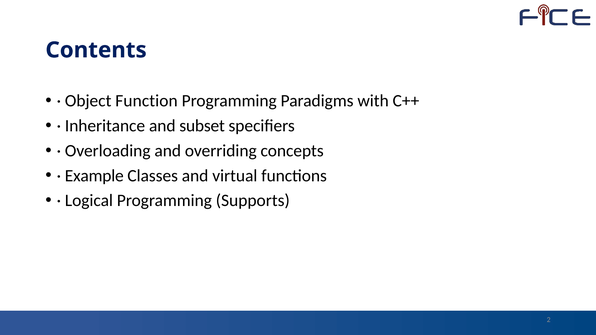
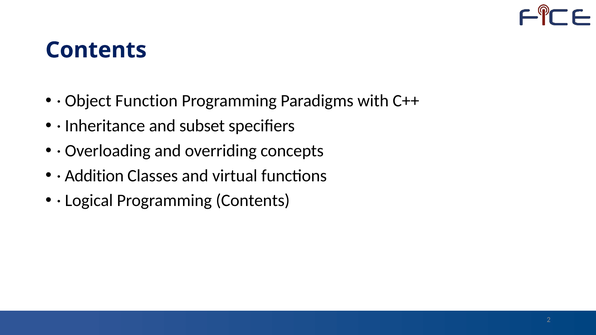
Example: Example -> Addition (94, 176)
Programming Supports: Supports -> Contents (253, 201)
